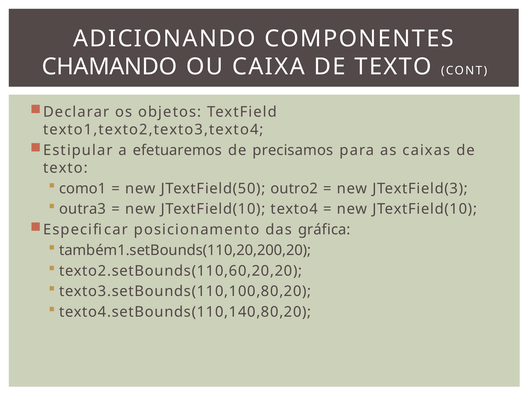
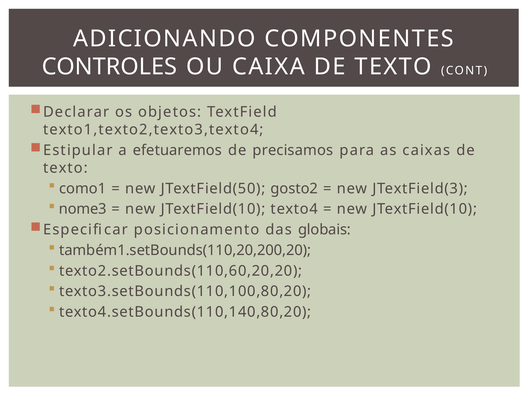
CHAMANDO: CHAMANDO -> CONTROLES (109, 67)
outro2: outro2 -> gosto2 (294, 188)
outra3: outra3 -> nome3 (83, 209)
gráfica: gráfica -> globais (324, 230)
